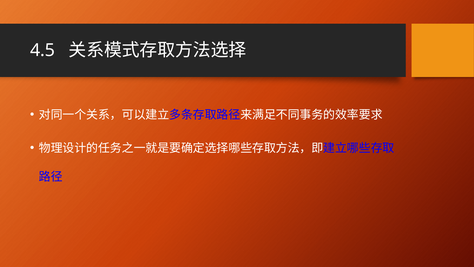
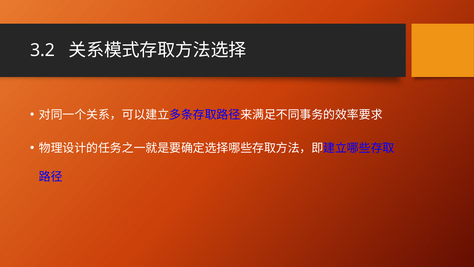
4.5: 4.5 -> 3.2 (43, 50)
